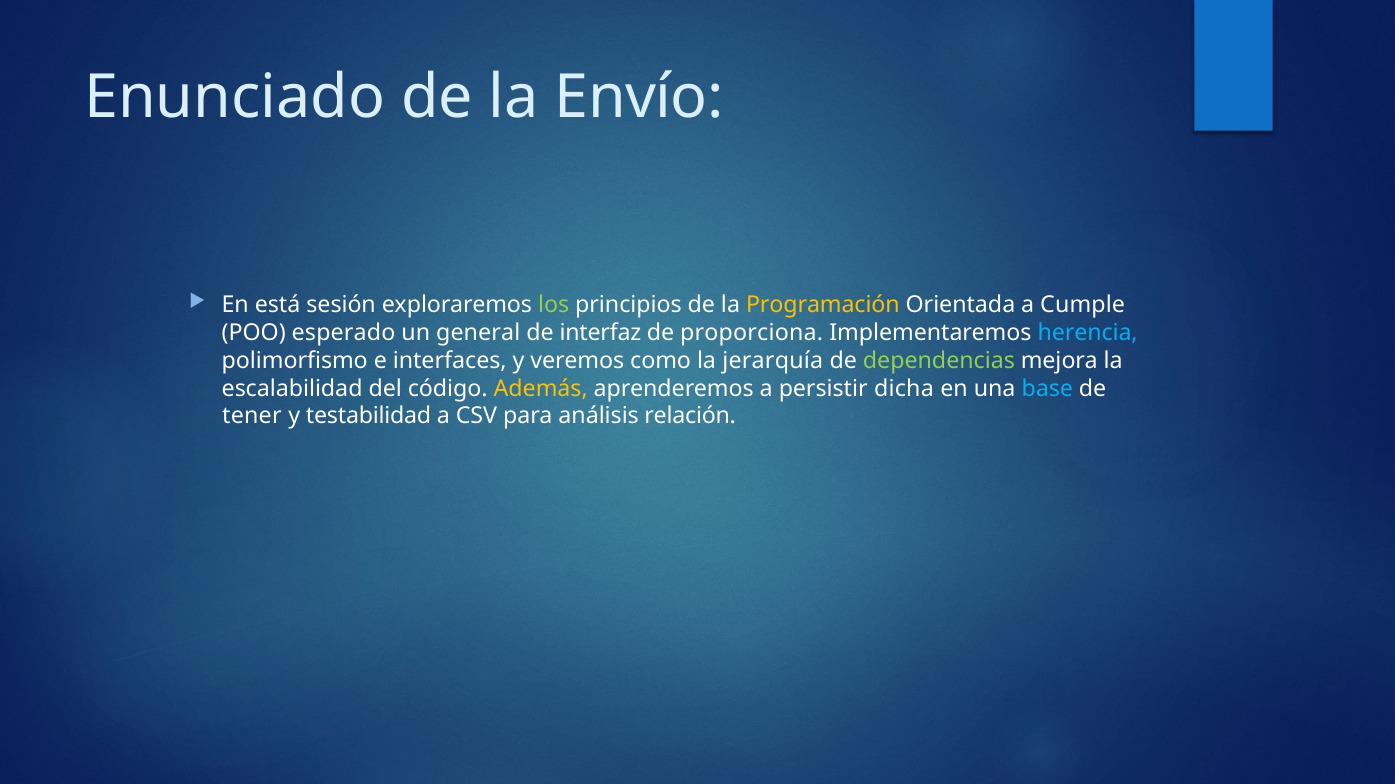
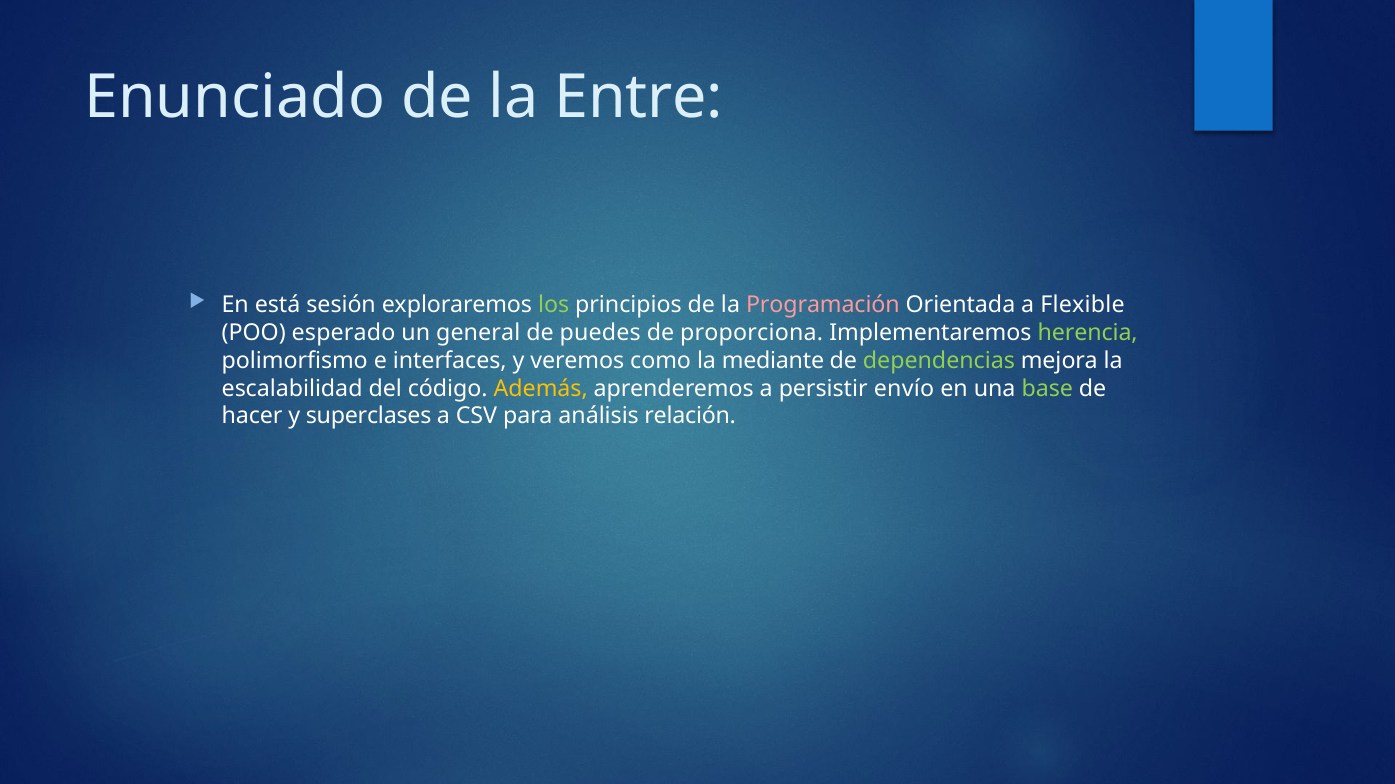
Envío: Envío -> Entre (639, 98)
Programación colour: yellow -> pink (823, 305)
Cumple: Cumple -> Flexible (1083, 305)
interfaz: interfaz -> puedes (600, 333)
herencia colour: light blue -> light green (1088, 333)
jerarquía: jerarquía -> mediante (773, 361)
dicha: dicha -> envío (904, 389)
base colour: light blue -> light green (1047, 389)
tener: tener -> hacer (252, 417)
testabilidad: testabilidad -> superclases (369, 417)
